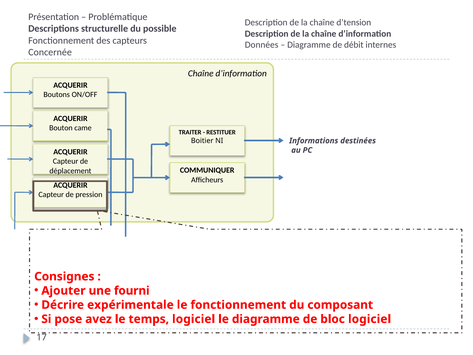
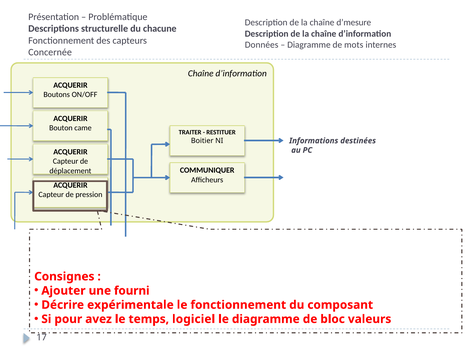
d’tension: d’tension -> d’mesure (354, 23)
possible: possible -> chacune (160, 29)
débit: débit -> mots (354, 45)
pose: pose -> pour (68, 319)
bloc logiciel: logiciel -> valeurs (370, 319)
